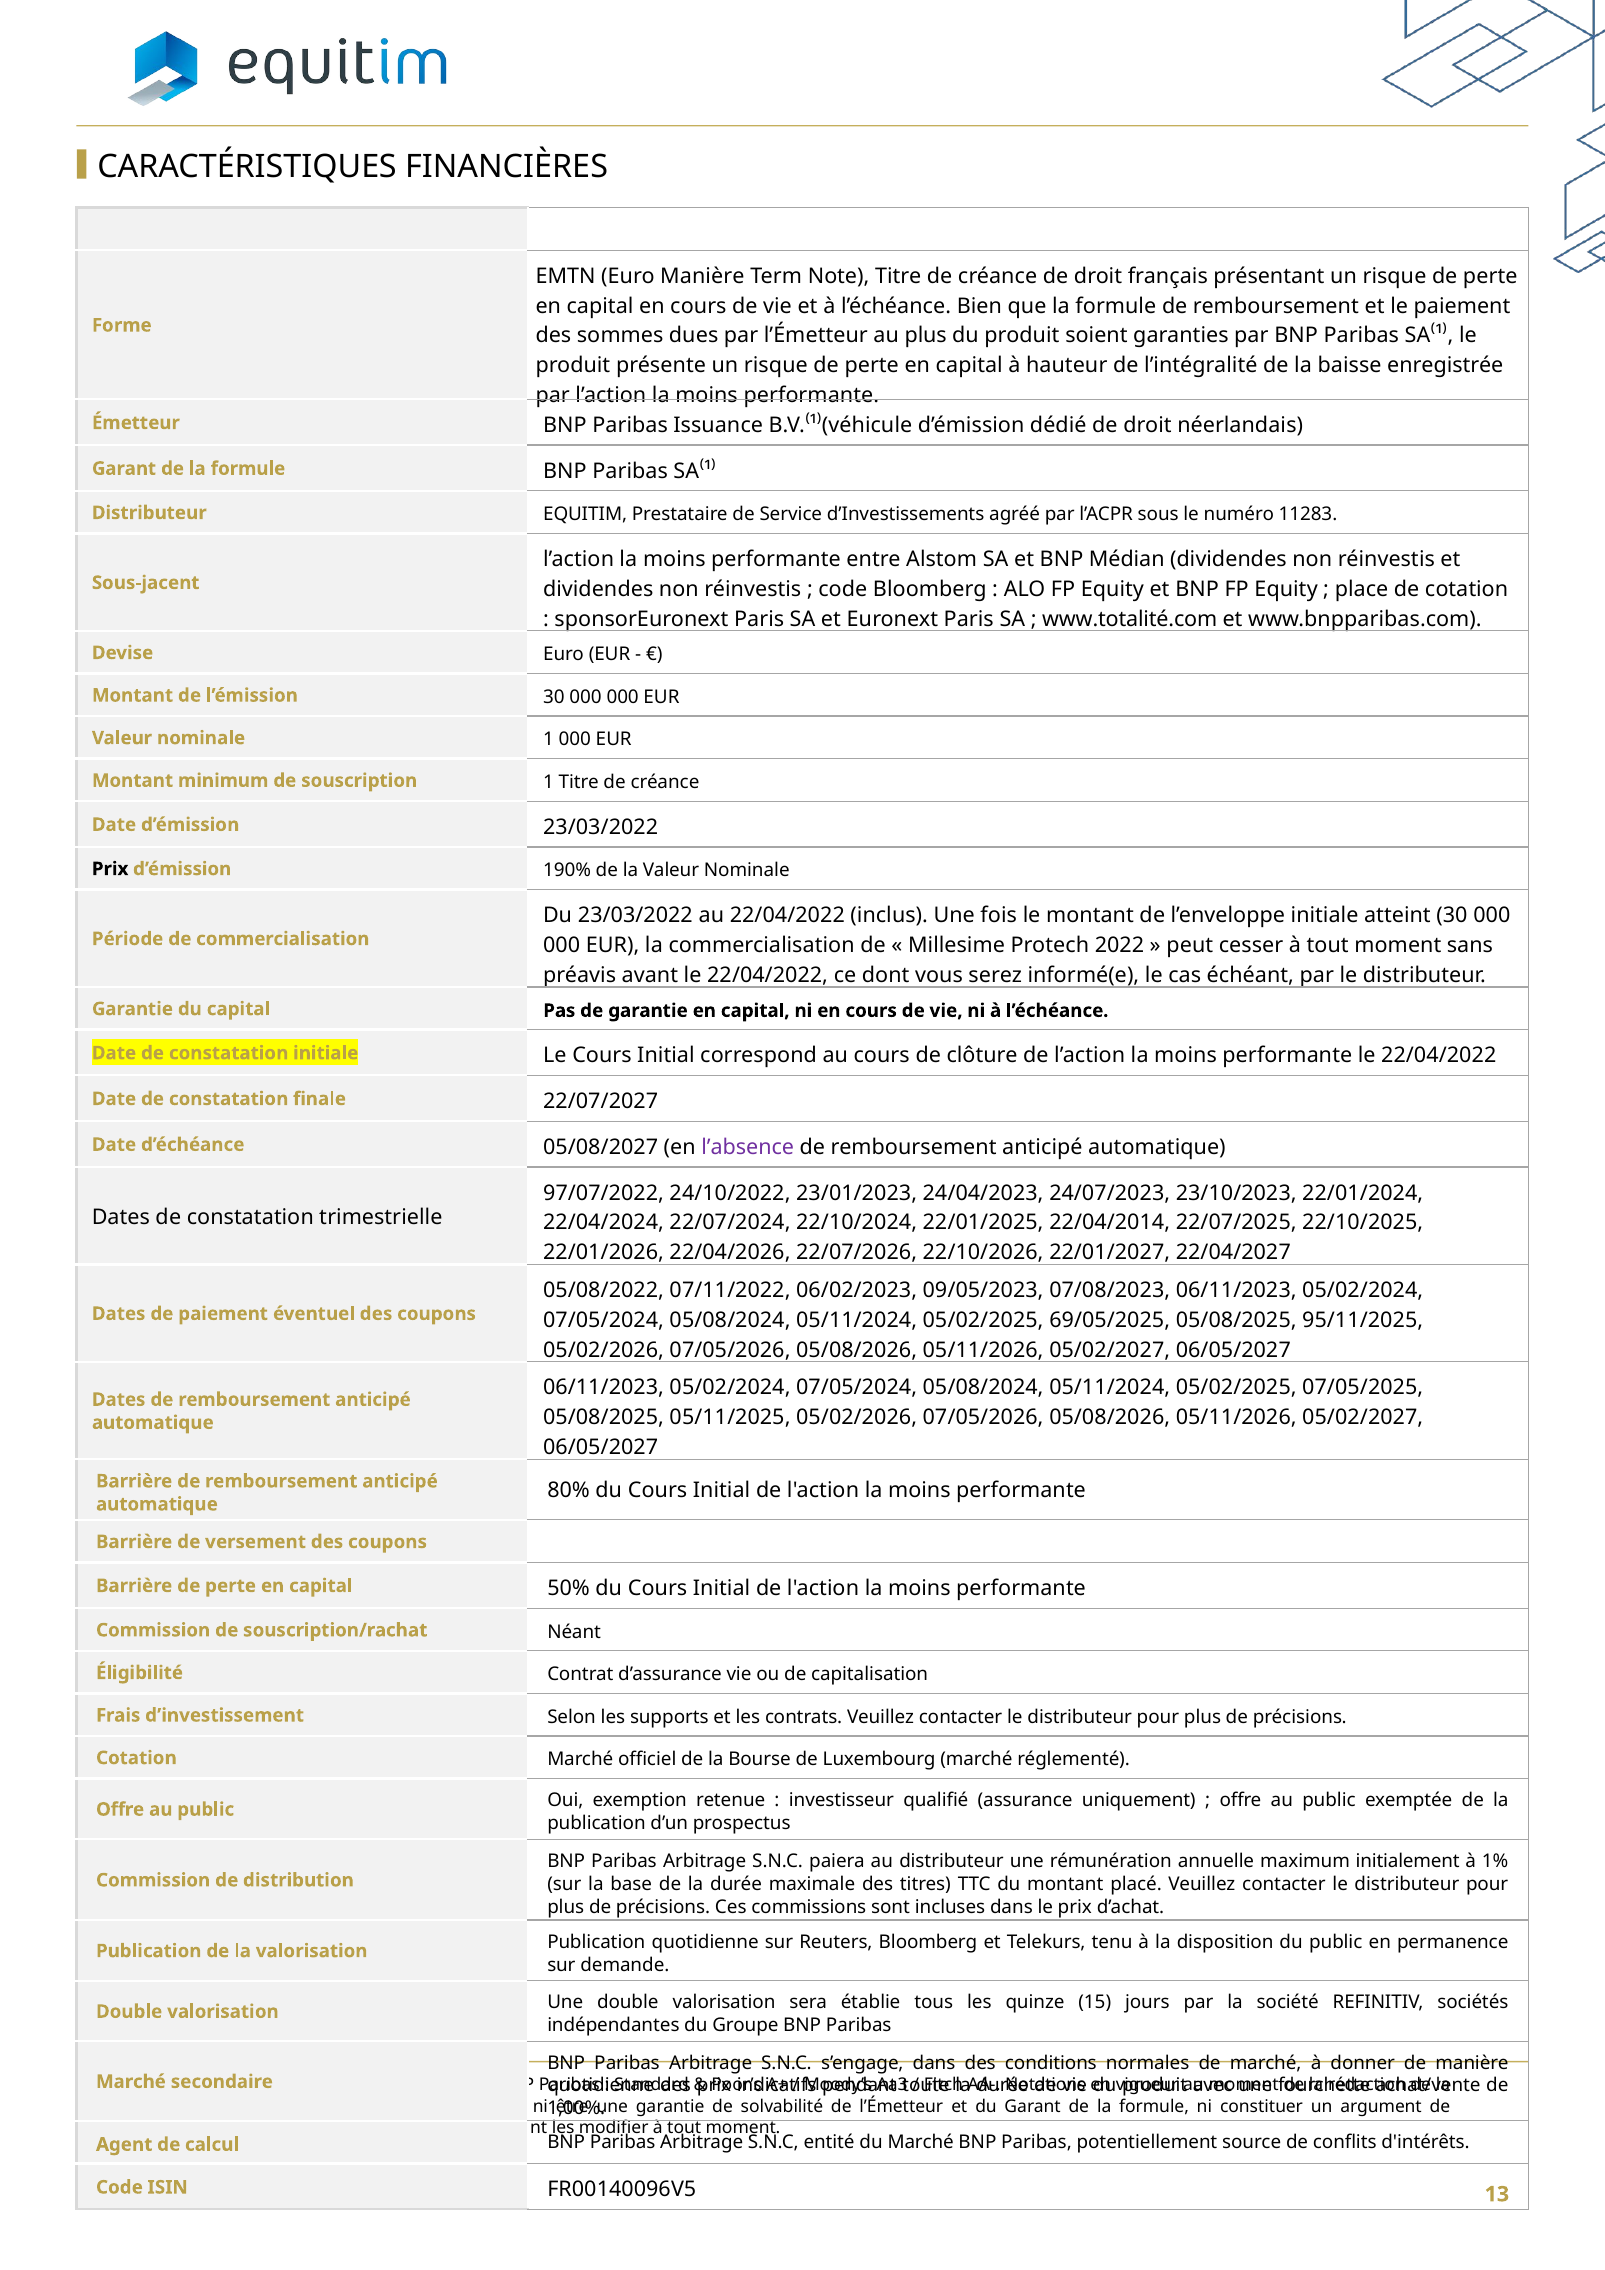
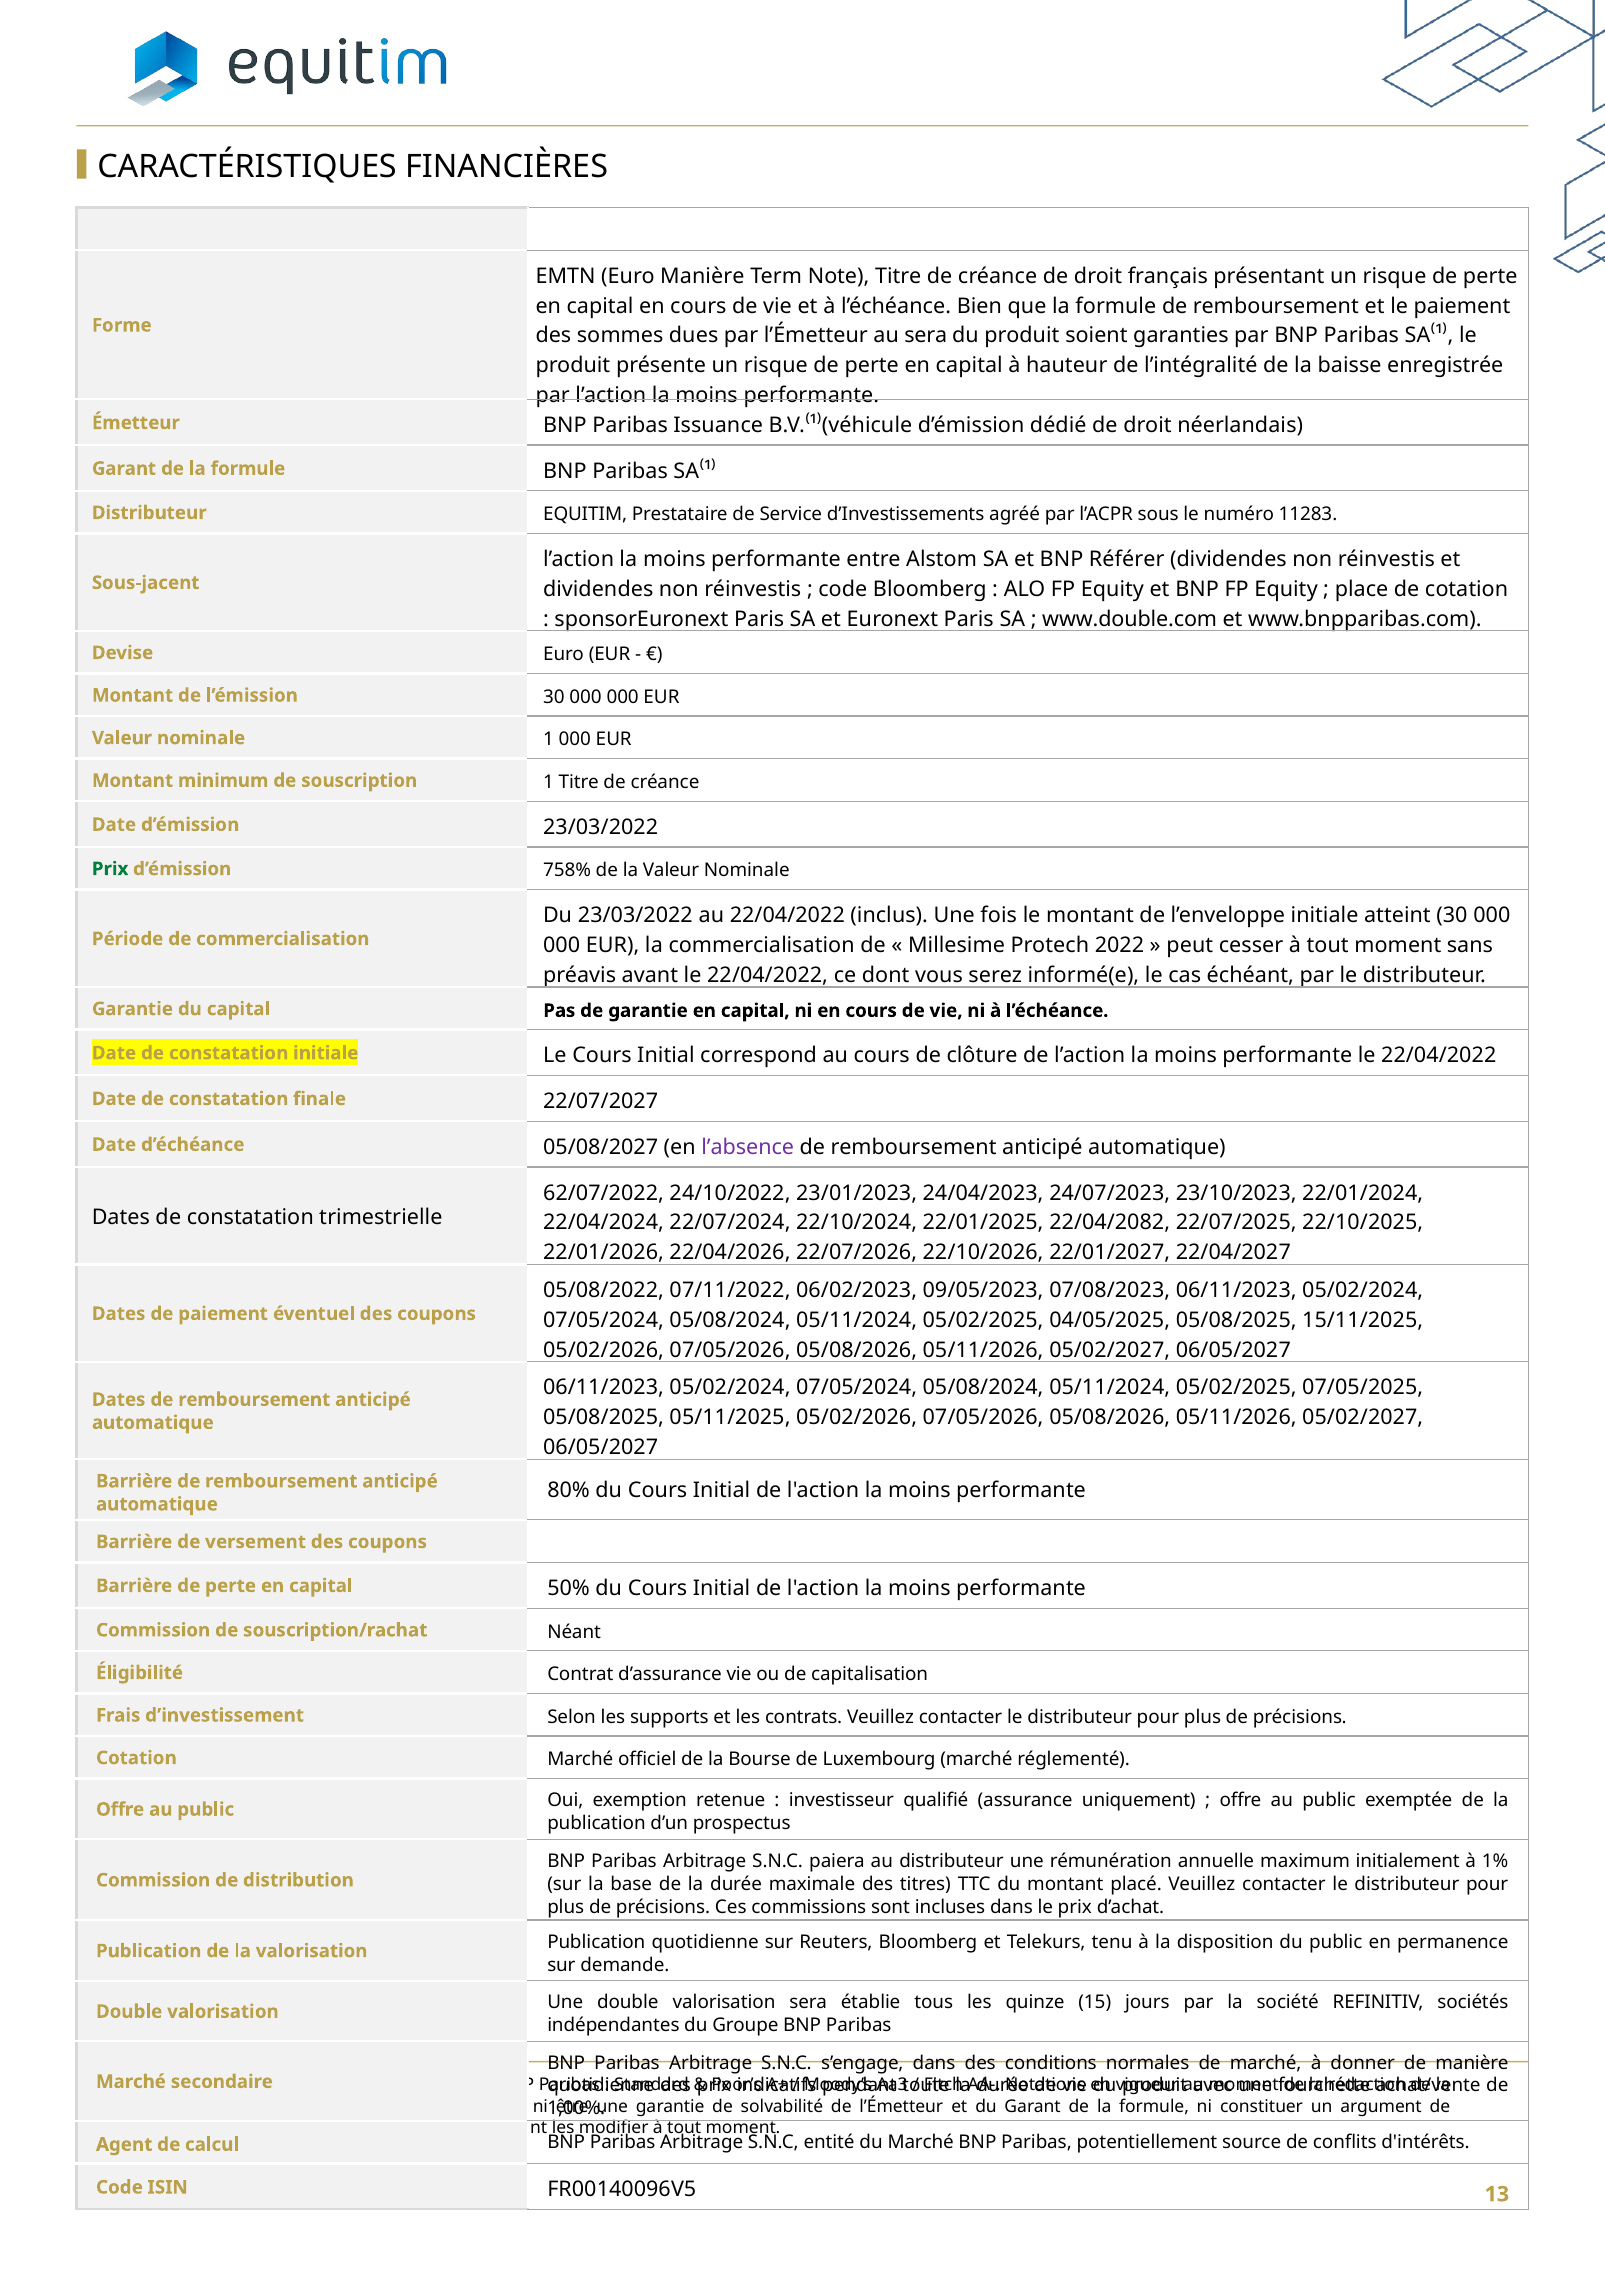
au plus: plus -> sera (926, 336)
Médian: Médian -> Référer (1127, 559)
www.totalité.com: www.totalité.com -> www.double.com (1130, 619)
Prix colour: black -> green (110, 869)
190%: 190% -> 758% (567, 871)
97/07/2022: 97/07/2022 -> 62/07/2022 (604, 1193)
22/04/2014: 22/04/2014 -> 22/04/2082 (1110, 1223)
69/05/2025: 69/05/2025 -> 04/05/2025 (1110, 1320)
95/11/2025: 95/11/2025 -> 15/11/2025 (1363, 1320)
